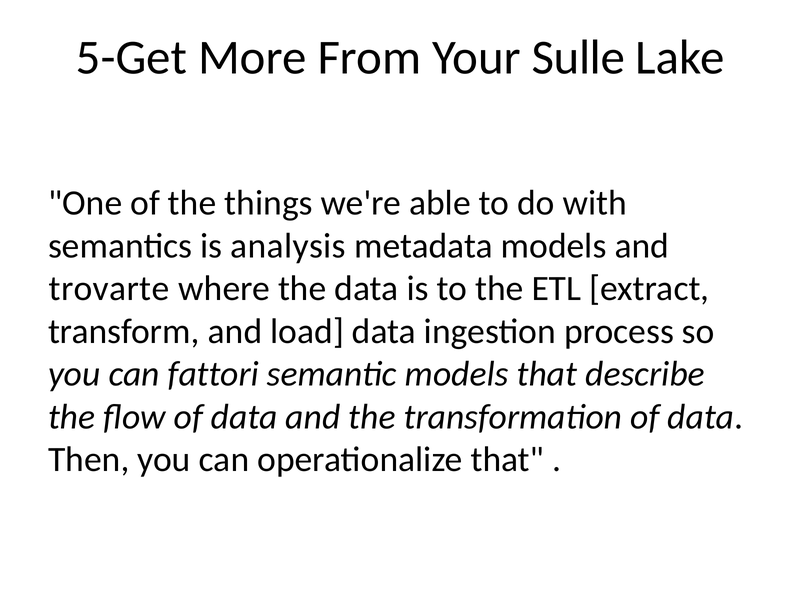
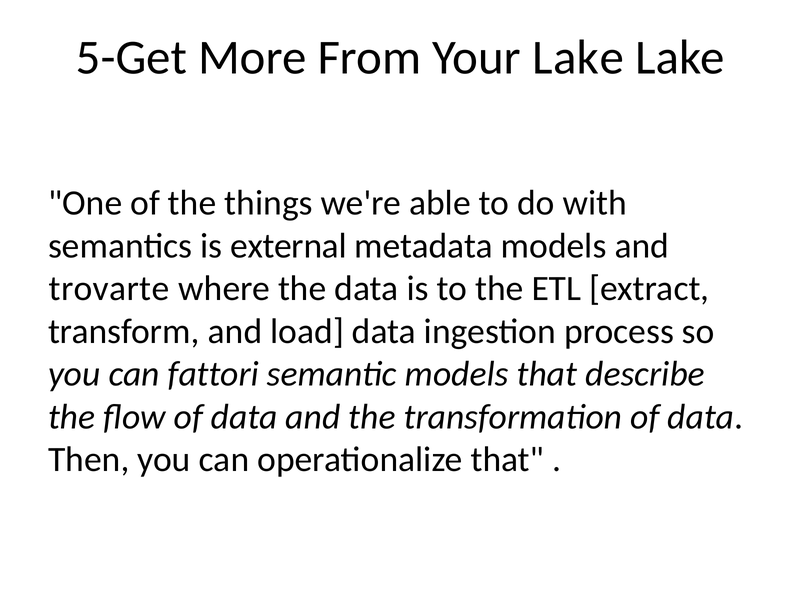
Your Sulle: Sulle -> Lake (578, 57)
analysis: analysis -> external (288, 246)
